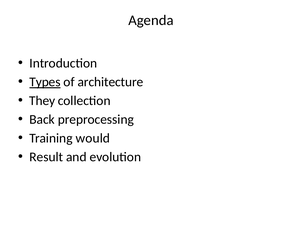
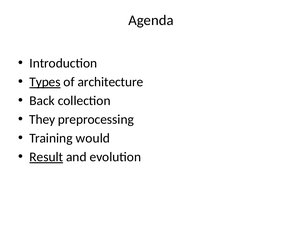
They: They -> Back (42, 101)
Back: Back -> They (42, 120)
Result underline: none -> present (46, 157)
